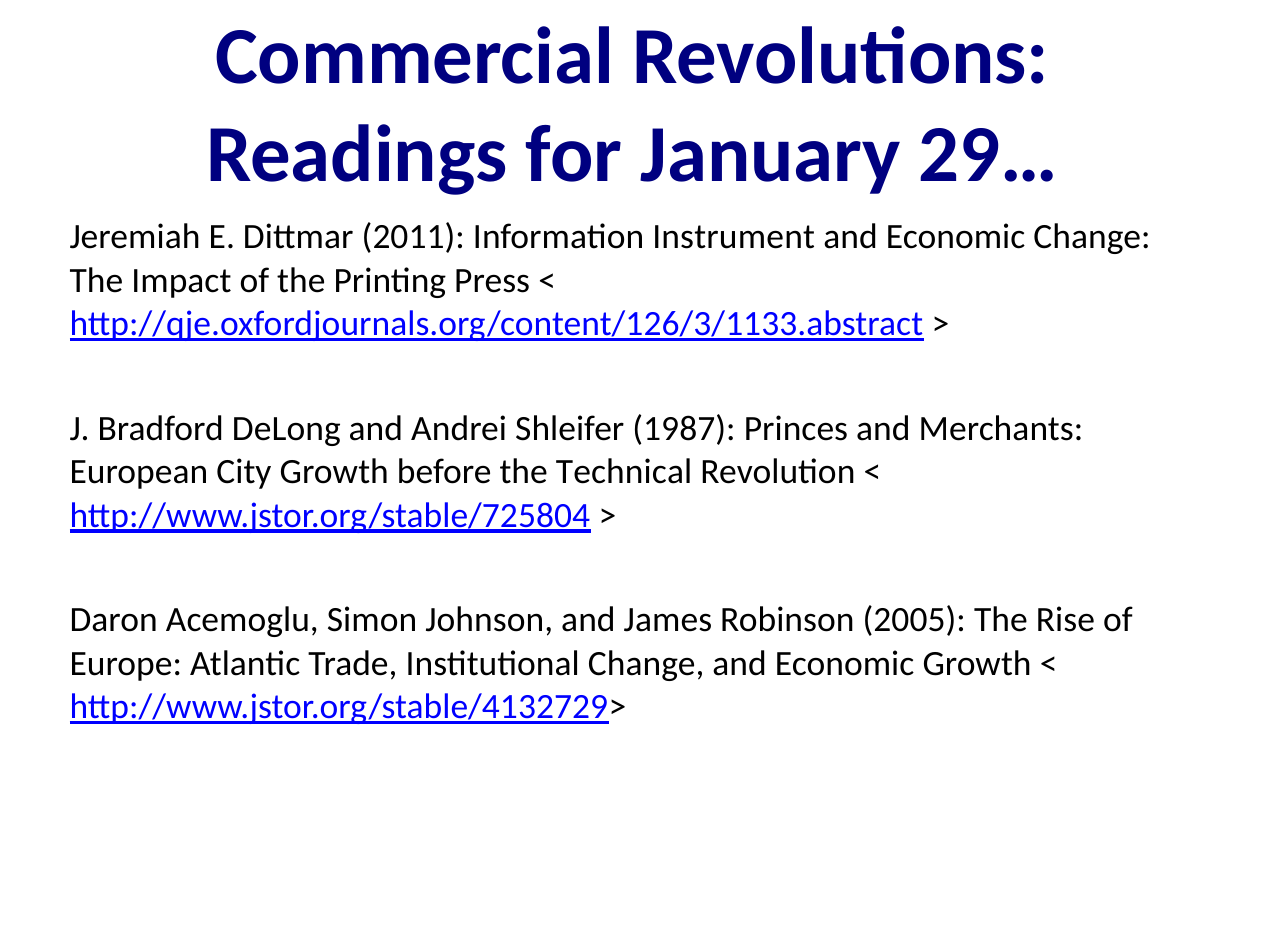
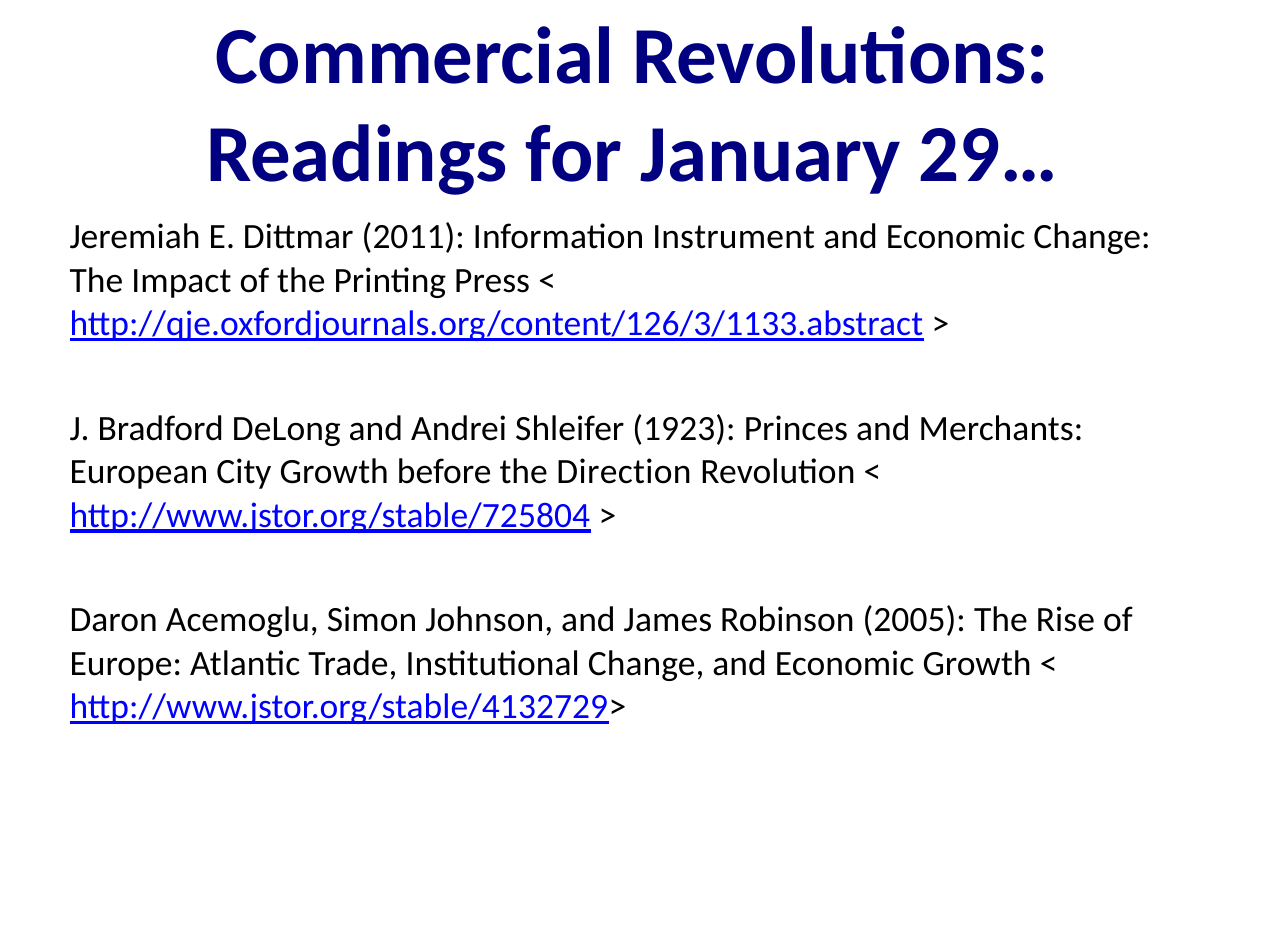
1987: 1987 -> 1923 (684, 429)
Technical: Technical -> Direction (624, 472)
